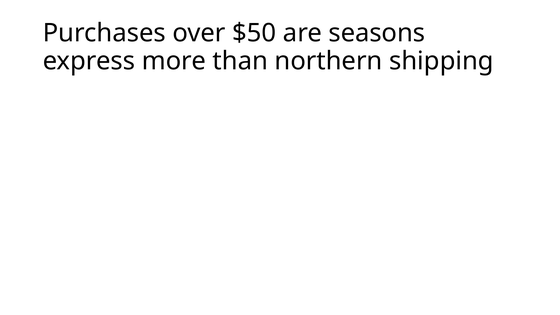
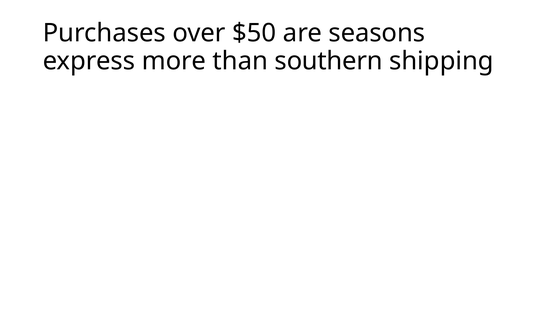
northern: northern -> southern (329, 61)
